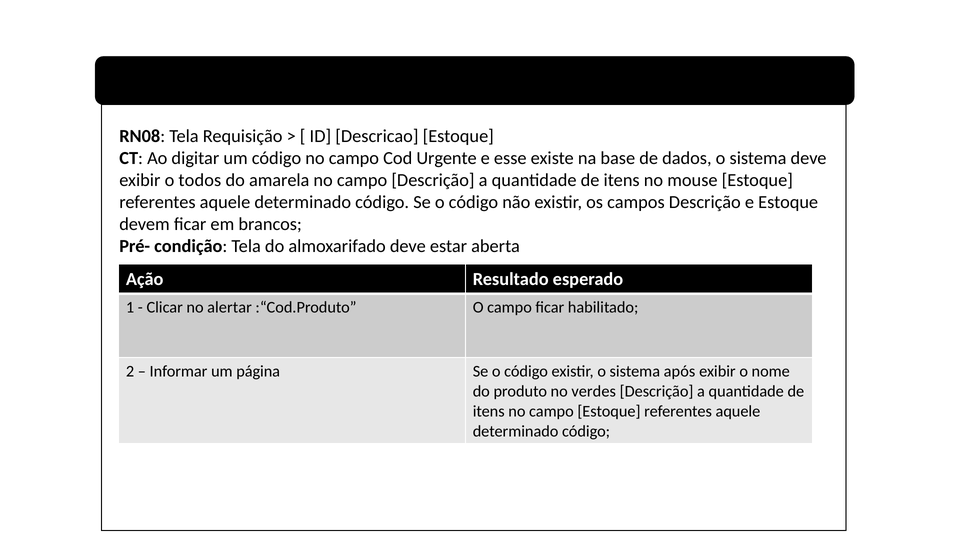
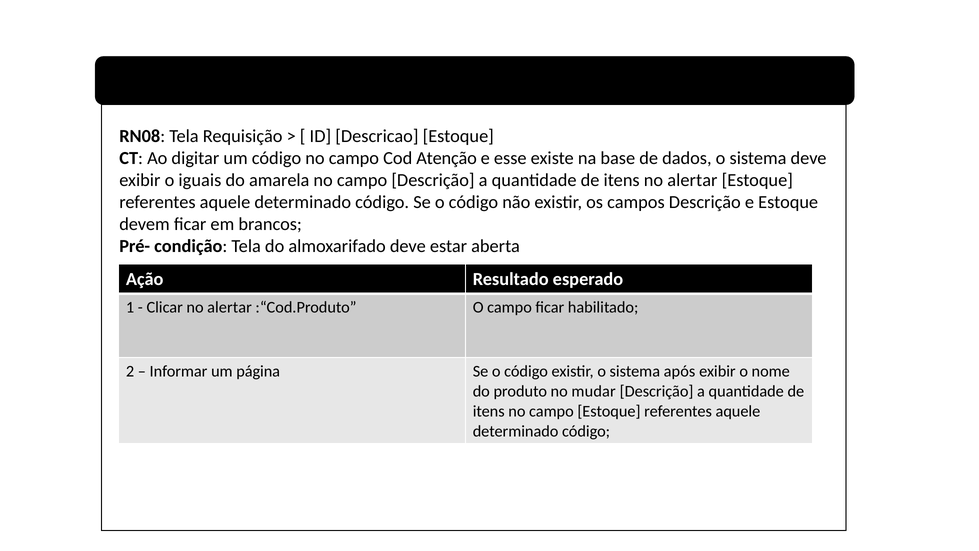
Urgente: Urgente -> Atenção (447, 158)
todos: todos -> iguais (200, 180)
itens no mouse: mouse -> alertar (692, 180)
verdes: verdes -> mudar (594, 391)
